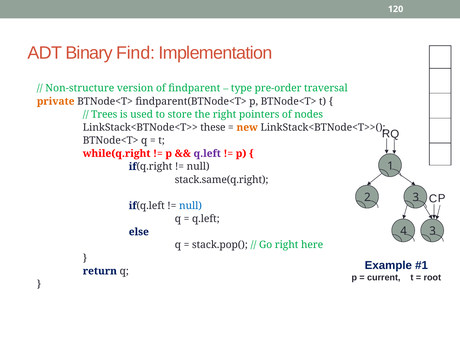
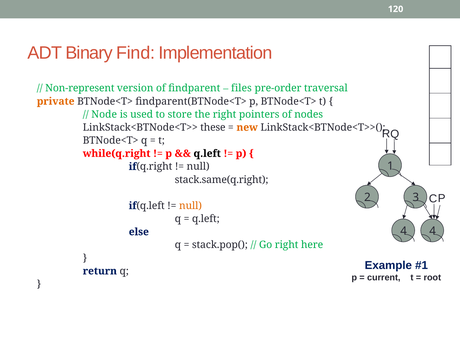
Non-structure: Non-structure -> Non-represent (80, 88)
type: type -> files (241, 88)
Trees: Trees -> Node (104, 114)
q.left colour: purple -> black (207, 154)
null colour: blue -> orange (190, 206)
4 3: 3 -> 4 (433, 231)
